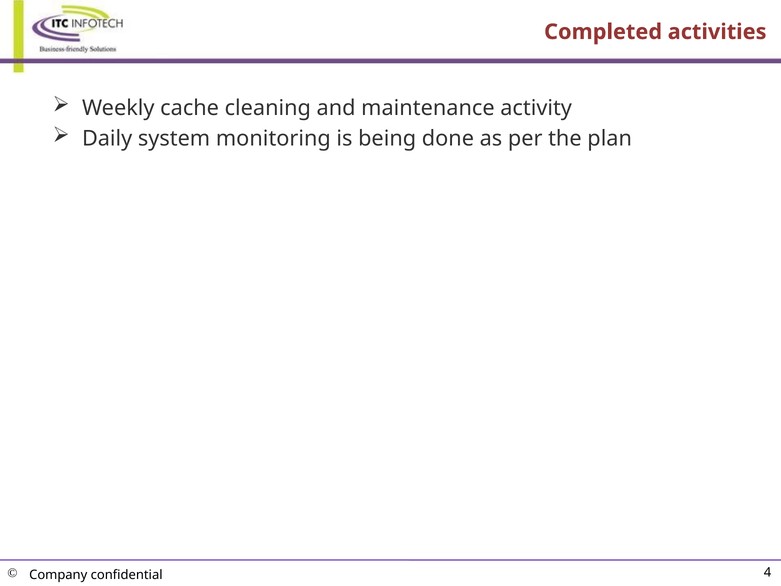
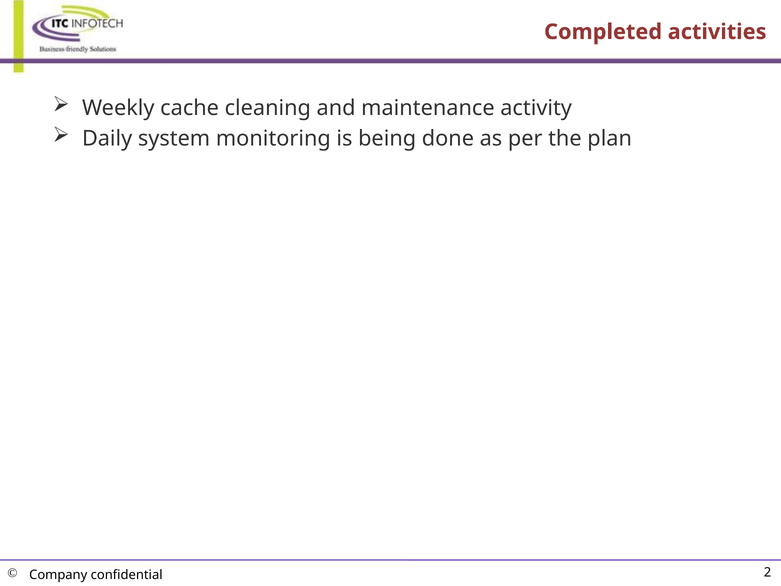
4: 4 -> 2 (768, 572)
